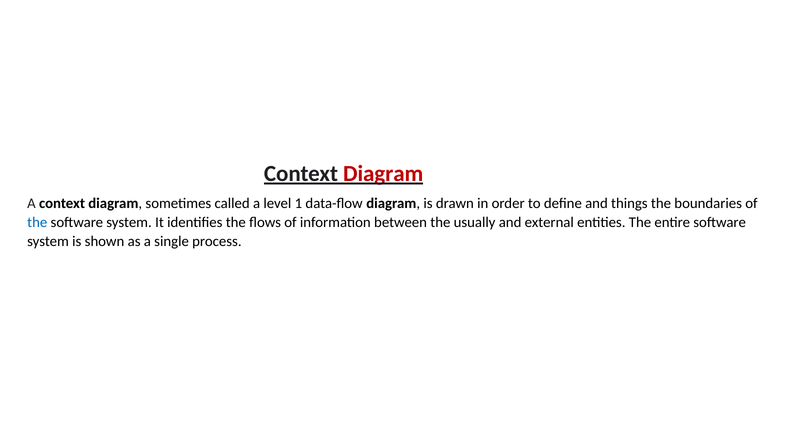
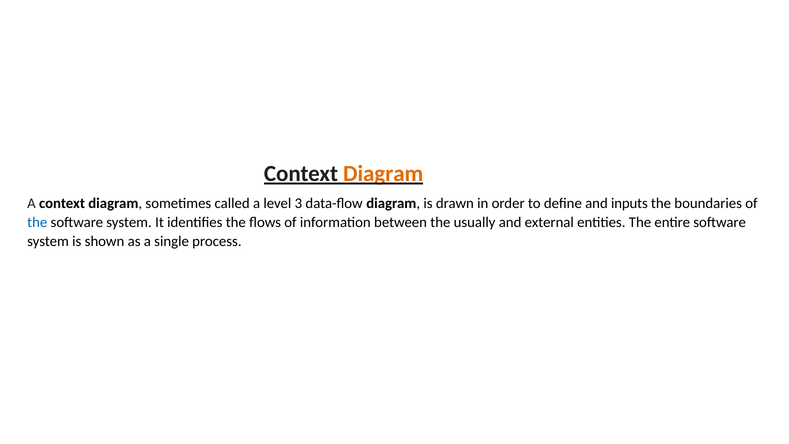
Diagram colour: red -> orange (383, 173)
1: 1 -> 3 (298, 203)
things: things -> inputs (629, 203)
